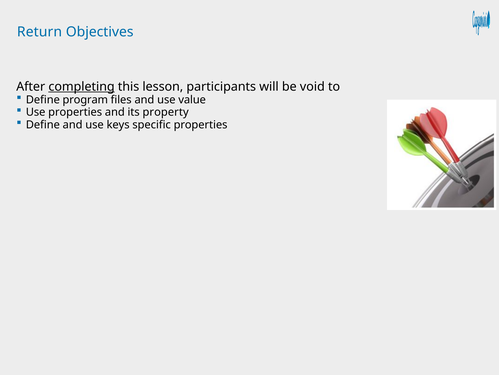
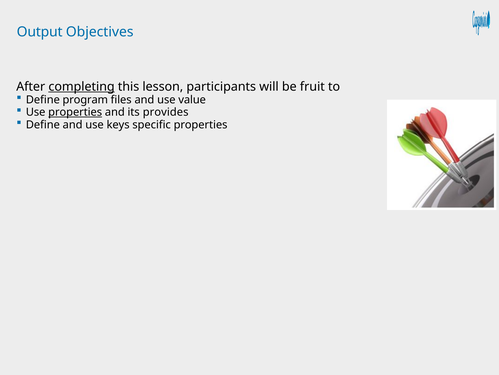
Return: Return -> Output (40, 32)
void: void -> fruit (312, 86)
properties underline: none -> present (75, 112)
property: property -> provides (166, 112)
